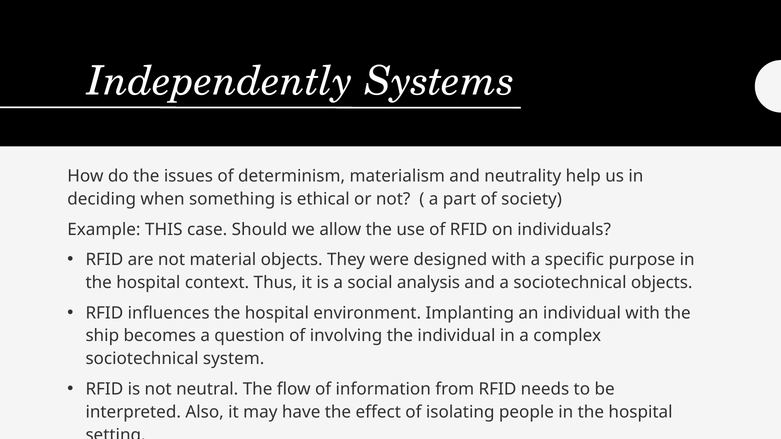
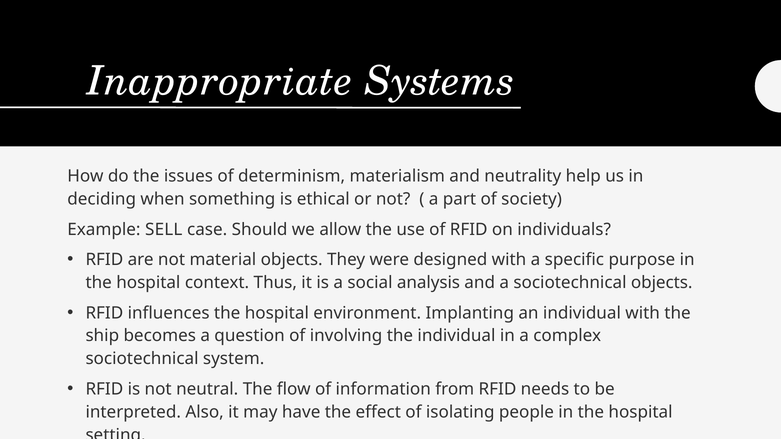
Independently: Independently -> Inappropriate (220, 82)
THIS: THIS -> SELL (164, 230)
